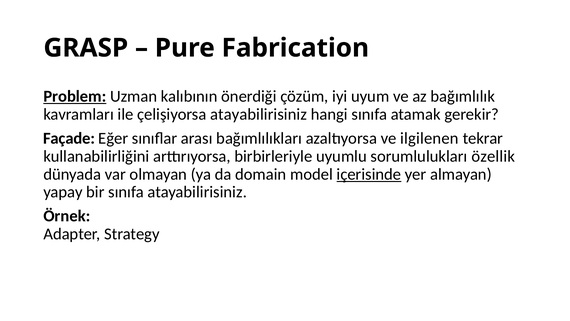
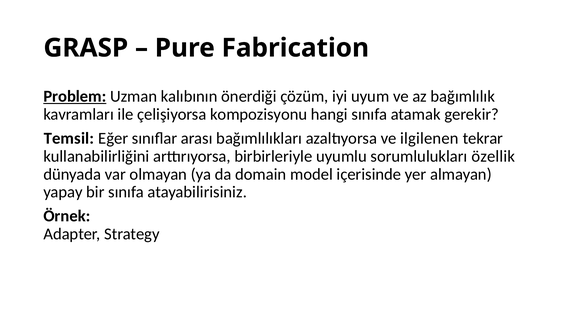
çelişiyorsa atayabilirisiniz: atayabilirisiniz -> kompozisyonu (259, 114)
Façade: Façade -> Temsil (69, 138)
içerisinde underline: present -> none (369, 174)
